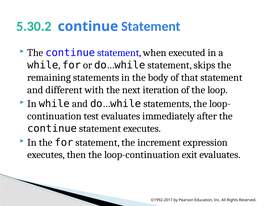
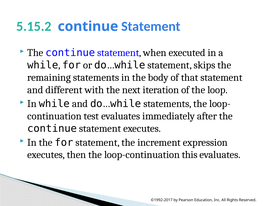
5.30.2: 5.30.2 -> 5.15.2 (34, 26)
exit: exit -> this (190, 154)
